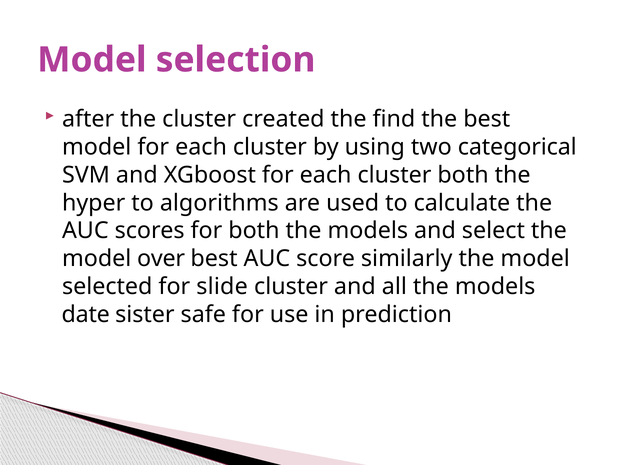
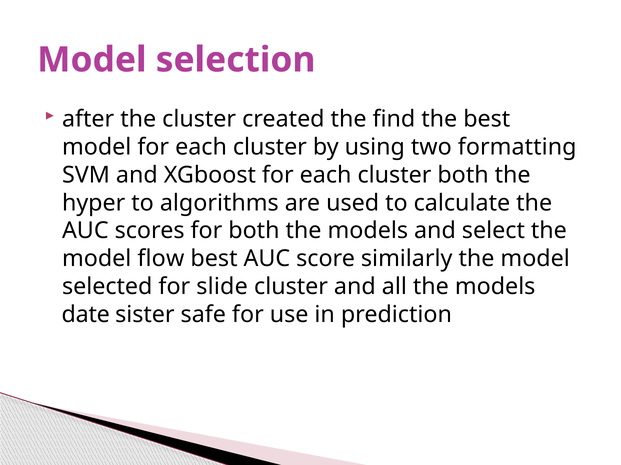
categorical: categorical -> formatting (517, 147)
over: over -> flow (161, 259)
